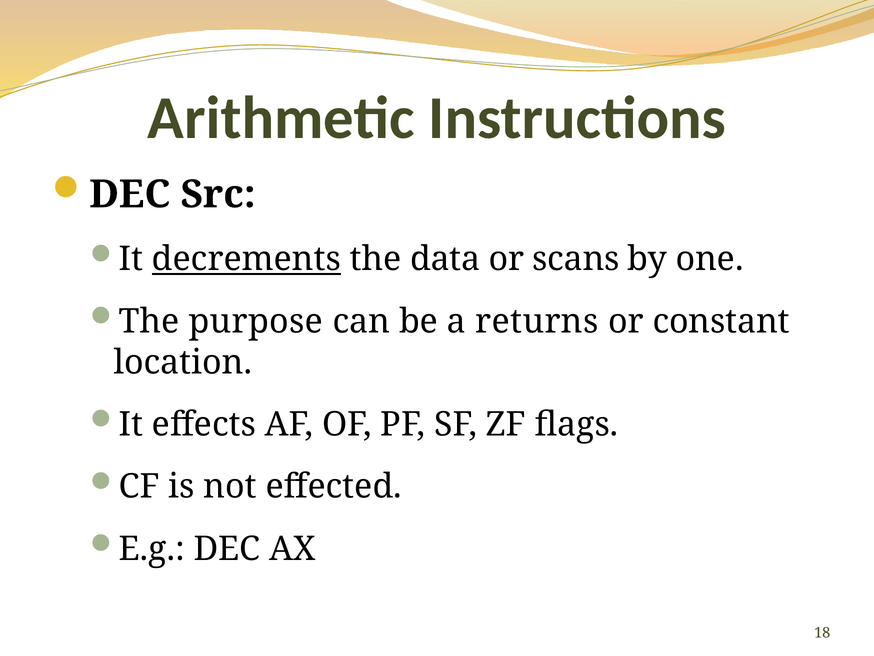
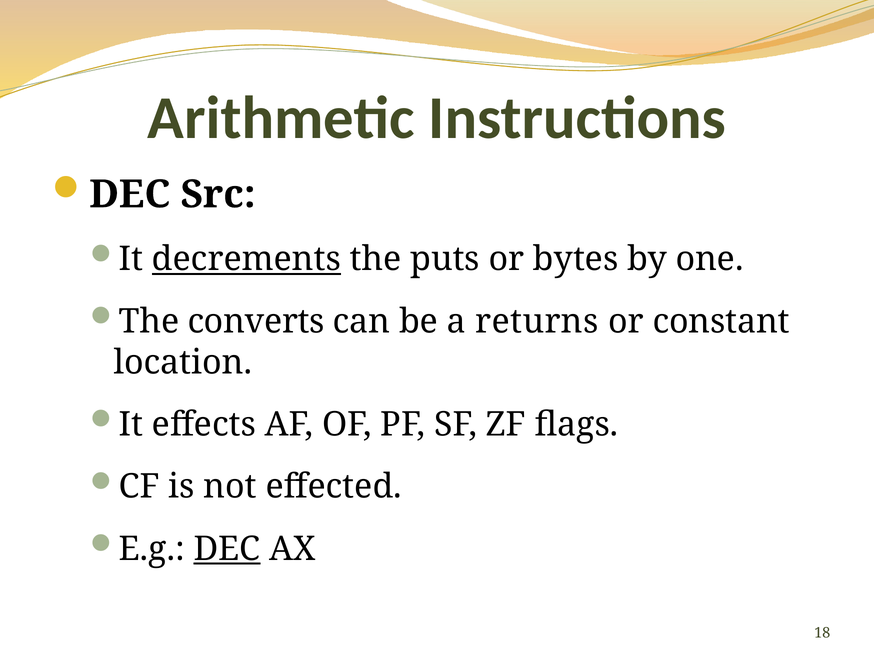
data: data -> puts (445, 259)
scans: scans -> bytes (576, 259)
purpose: purpose -> converts (256, 321)
DEC underline: none -> present (227, 549)
